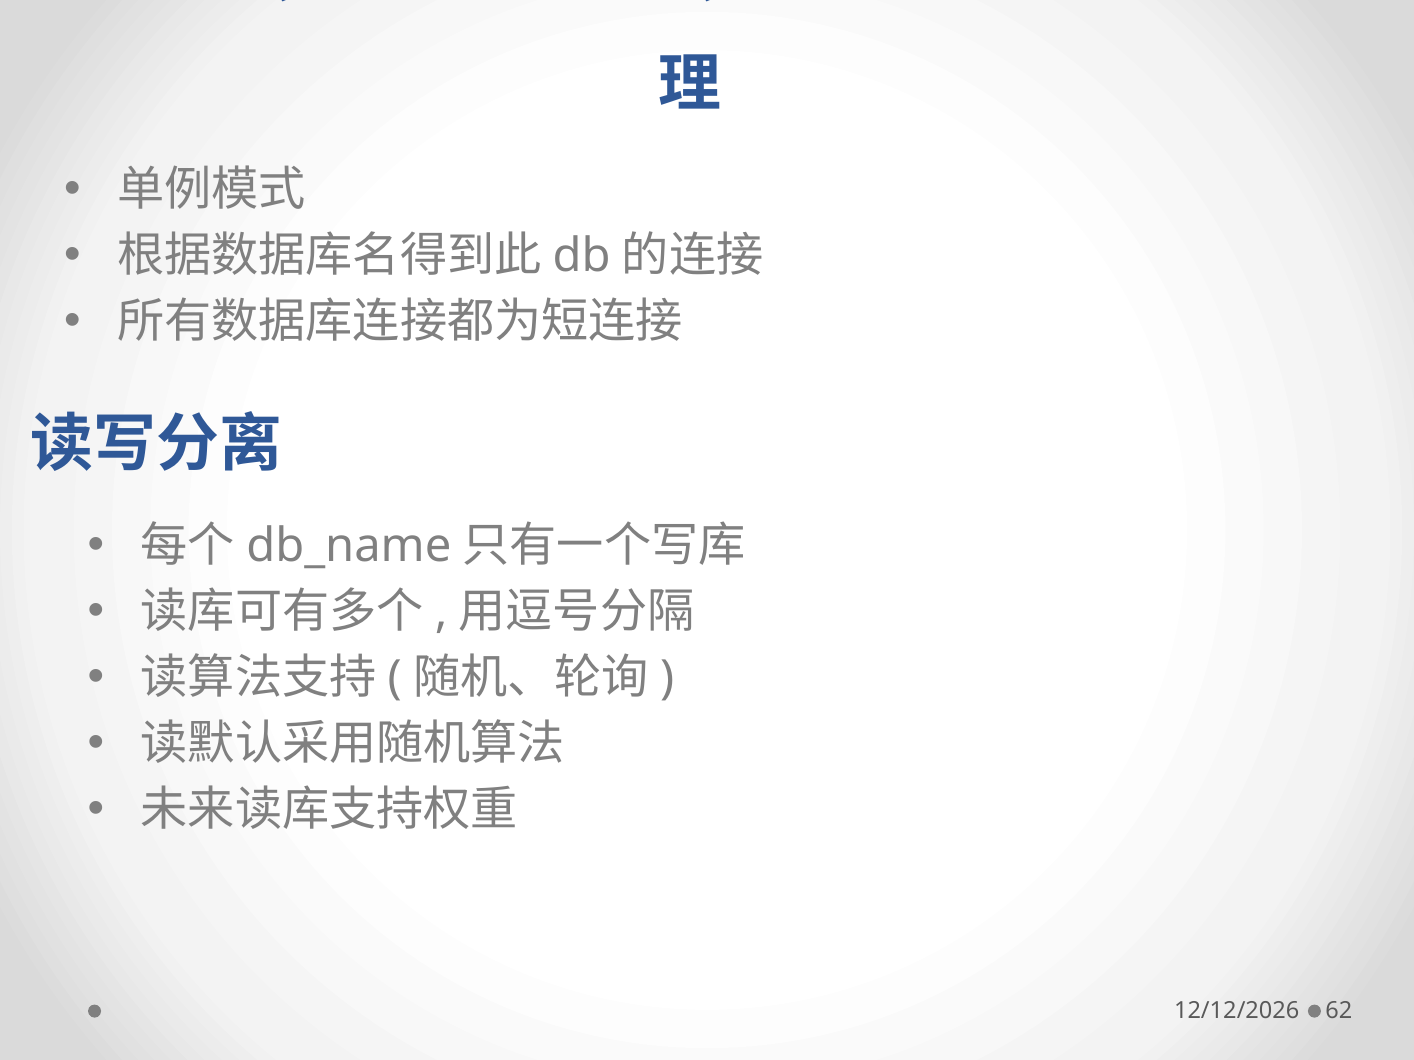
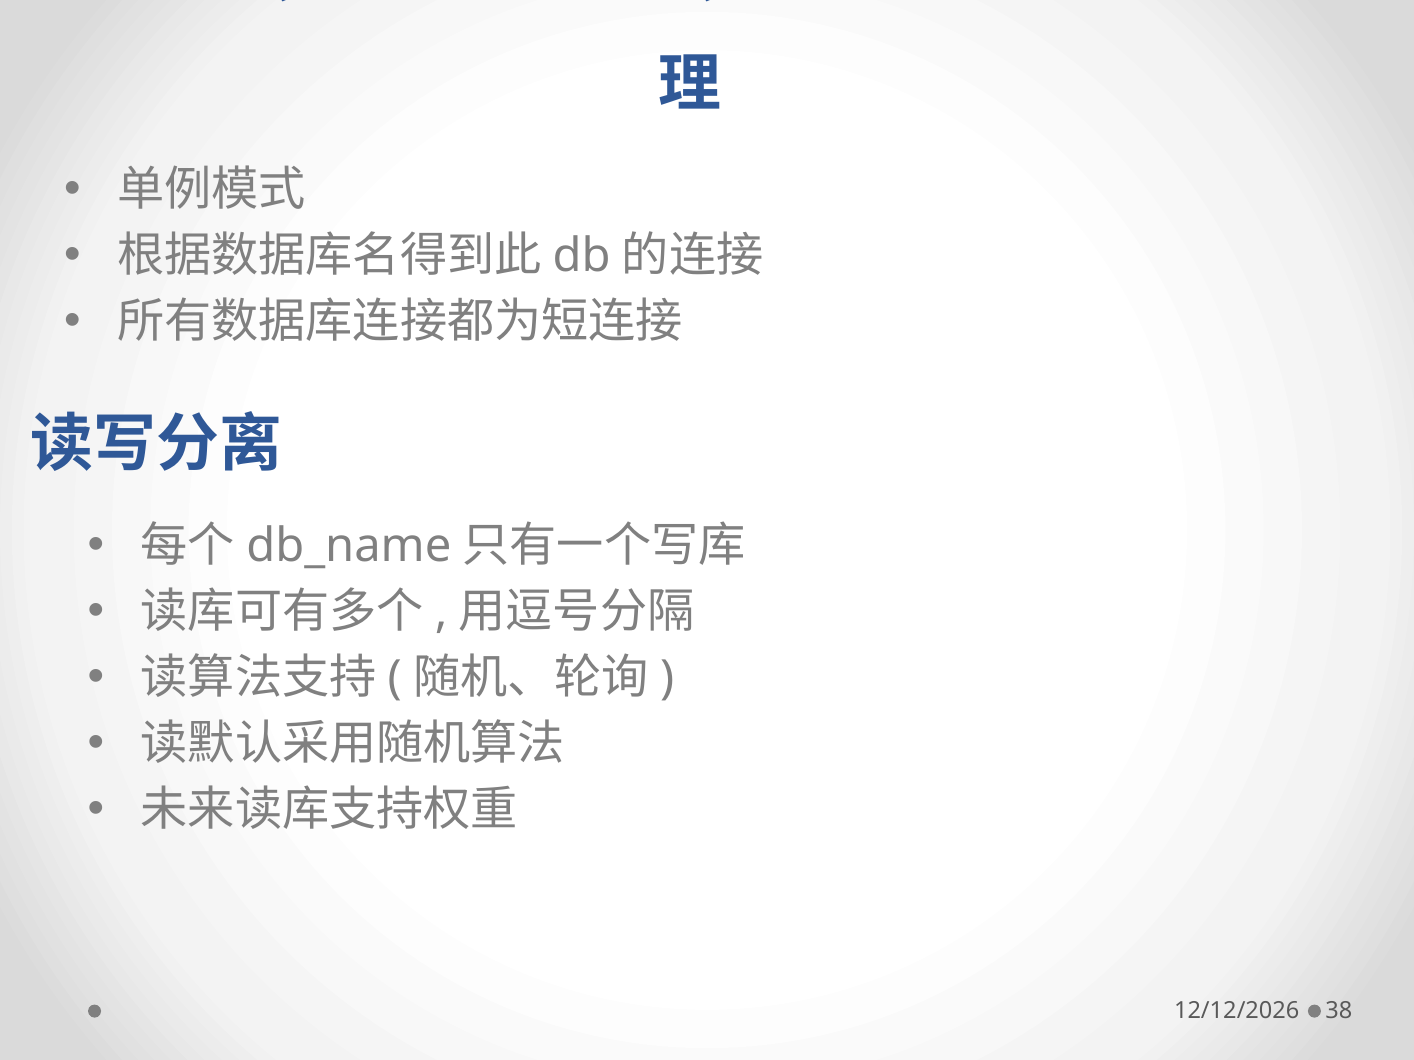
62: 62 -> 38 (1339, 1011)
